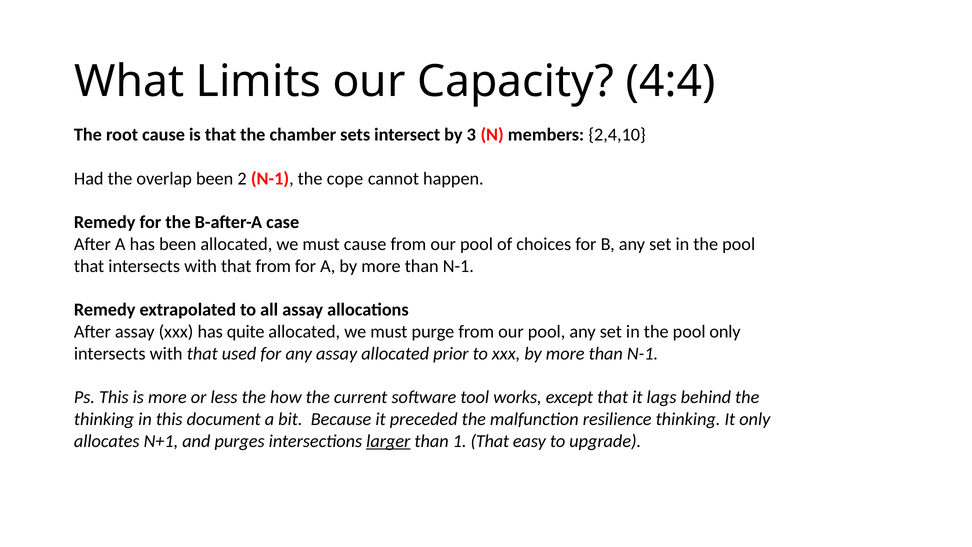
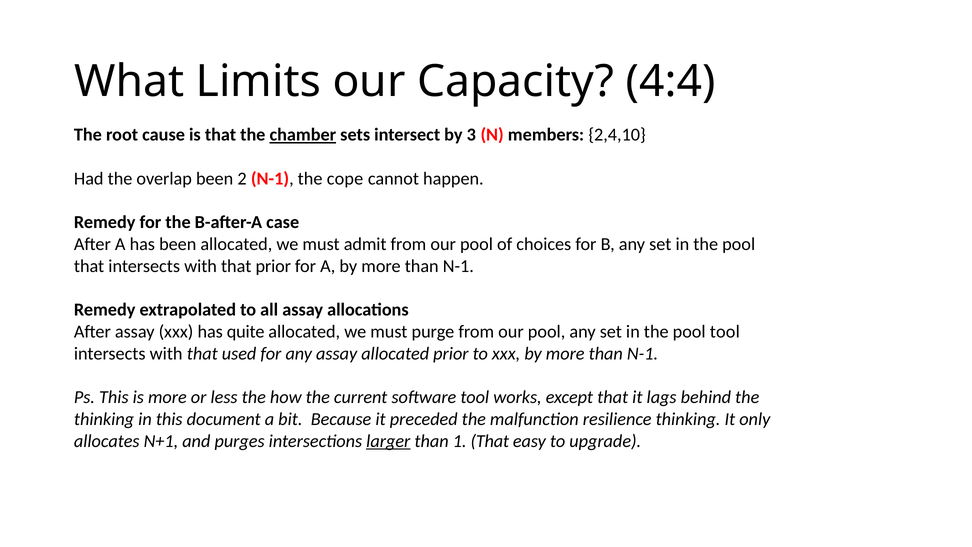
chamber underline: none -> present (303, 135)
must cause: cause -> admit (365, 244)
that from: from -> prior (273, 266)
pool only: only -> tool (725, 332)
